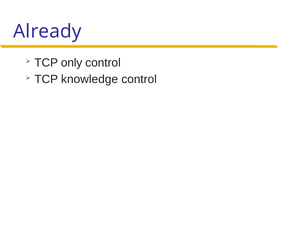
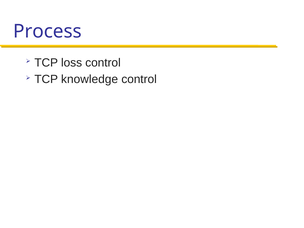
Already: Already -> Process (48, 31)
only: only -> loss (72, 63)
